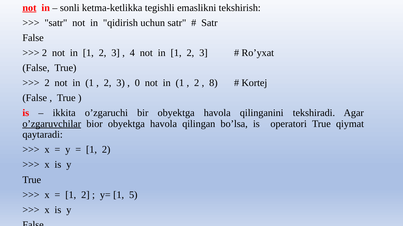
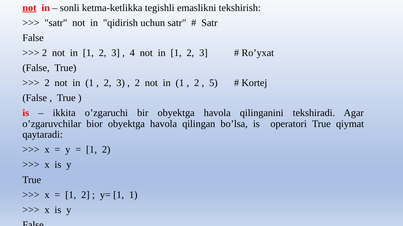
0: 0 -> 2 (137, 83)
8: 8 -> 5 (213, 83)
o’zgaruvchilar underline: present -> none (52, 124)
1 5: 5 -> 1 (133, 195)
